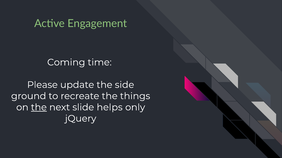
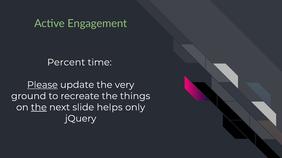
Coming: Coming -> Percent (66, 63)
Please underline: none -> present (42, 85)
side: side -> very (125, 85)
